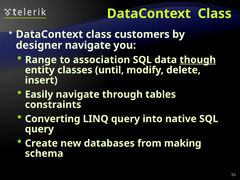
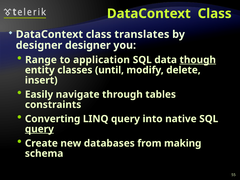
customers: customers -> translates (142, 34)
designer navigate: navigate -> designer (88, 45)
association: association -> application (101, 60)
query underline: none -> present (39, 129)
